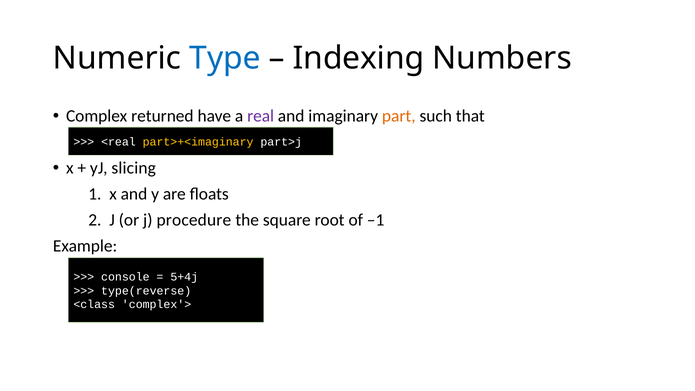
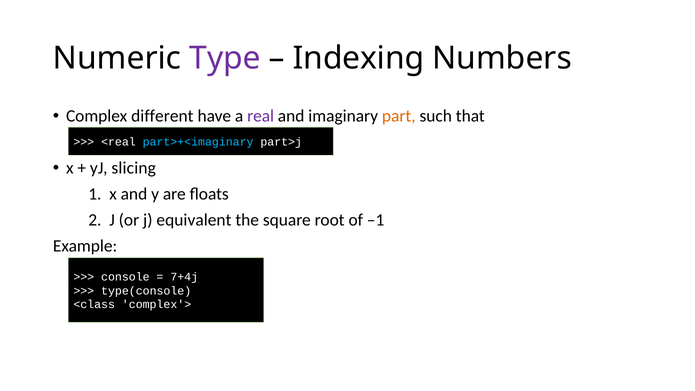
Type colour: blue -> purple (225, 58)
returned: returned -> different (162, 116)
part>+<imaginary colour: yellow -> light blue (198, 142)
procedure: procedure -> equivalent (194, 220)
5+4j: 5+4j -> 7+4j (184, 277)
type(reverse: type(reverse -> type(console (146, 291)
